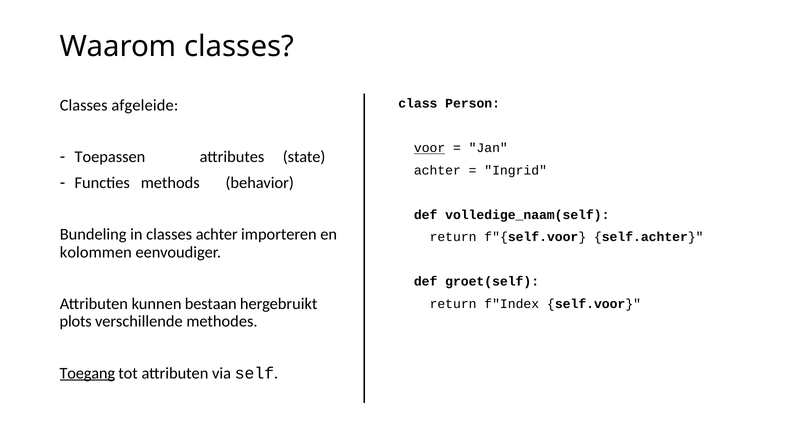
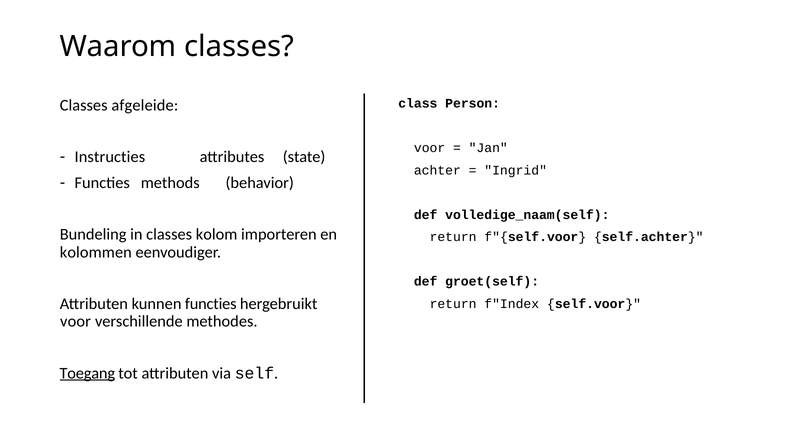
voor underline: present -> none (430, 148)
Toepassen: Toepassen -> Instructies (110, 157)
classes achter: achter -> kolom (217, 235)
kunnen bestaan: bestaan -> functies (211, 304)
plots: plots -> voor (76, 322)
